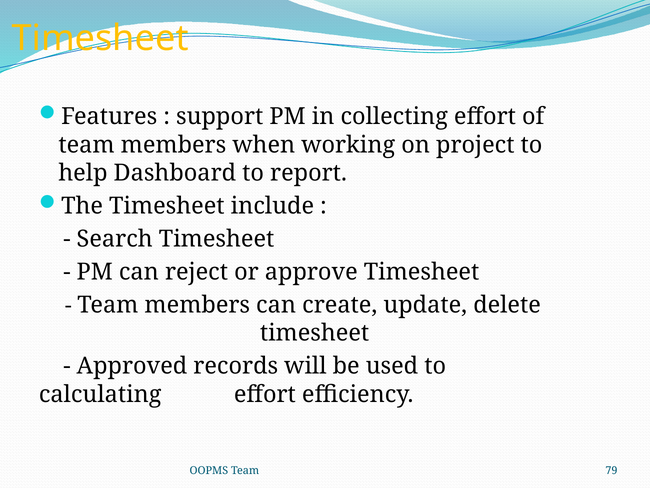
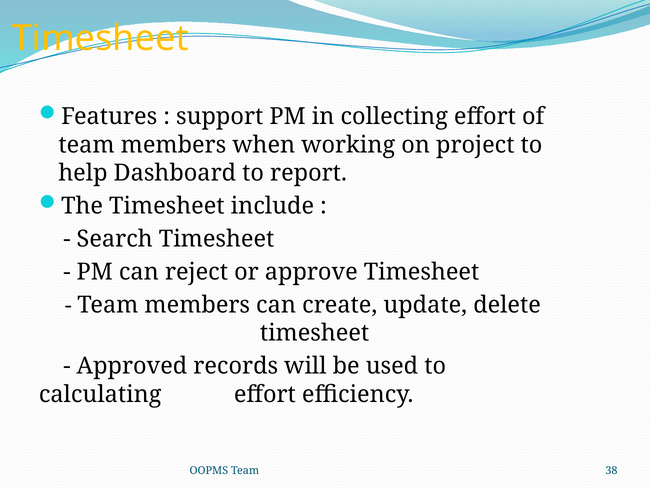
79: 79 -> 38 (611, 470)
